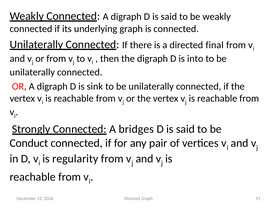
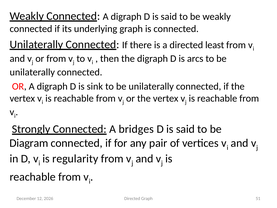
final: final -> least (215, 45)
into: into -> arcs (195, 58)
Conduct: Conduct -> Diagram (29, 143)
